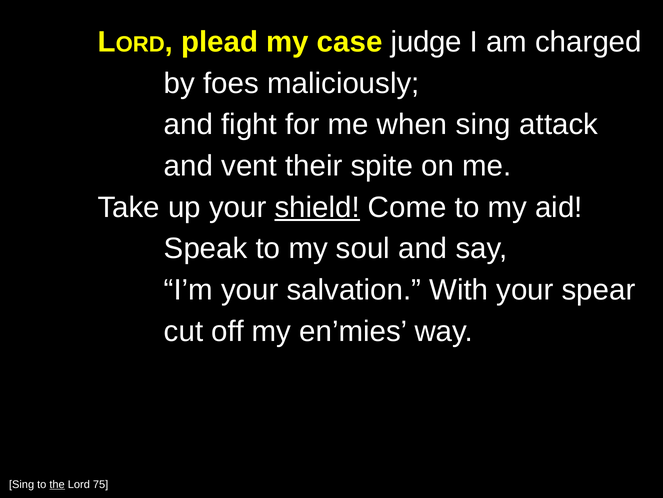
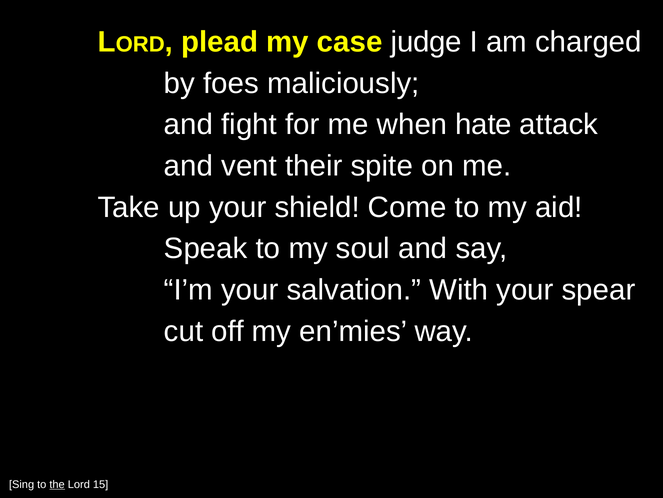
when sing: sing -> hate (484, 124)
shield underline: present -> none (317, 207)
75: 75 -> 15 (101, 484)
